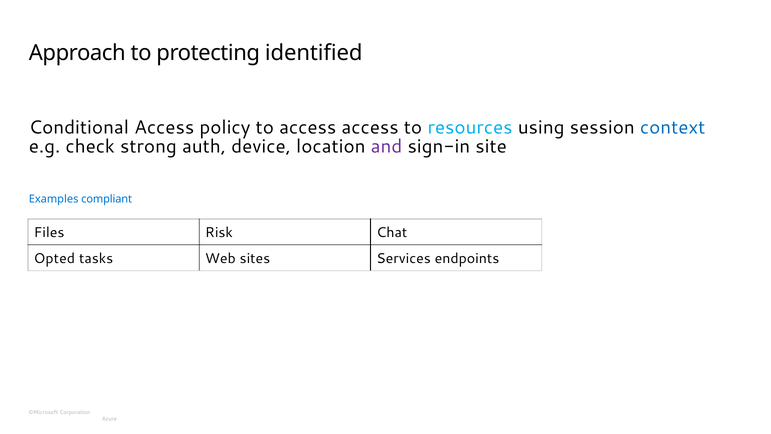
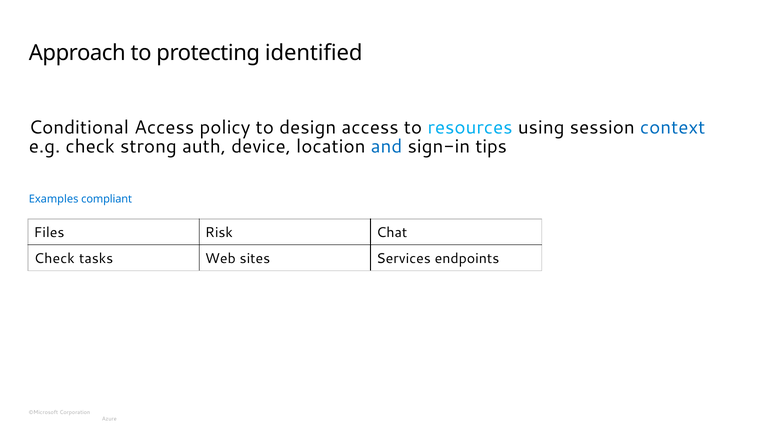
to access: access -> design (308, 128)
and colour: purple -> blue (387, 147)
site: site -> tips (491, 147)
Opted: Opted -> Check (54, 258)
